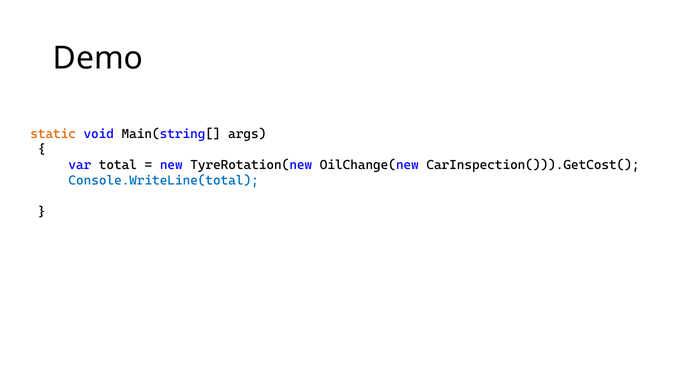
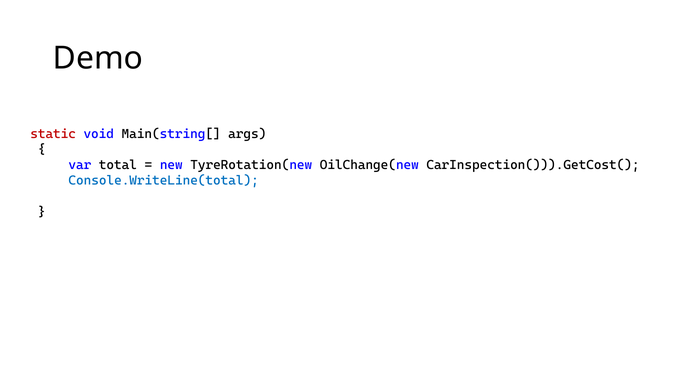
static colour: orange -> red (53, 134)
